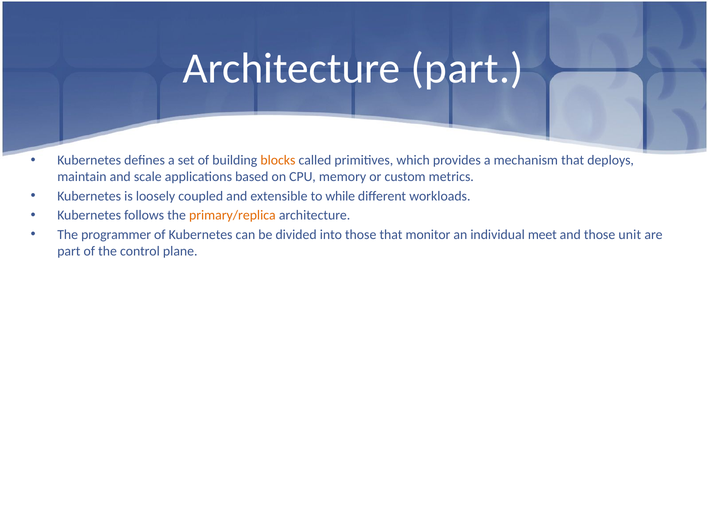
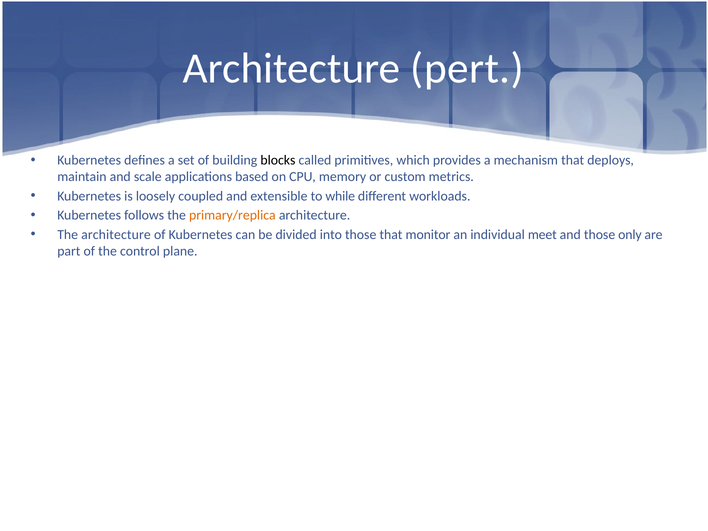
Architecture part: part -> pert (467, 69)
blocks colour: orange -> black (278, 160)
The programmer: programmer -> architecture (116, 235)
unit: unit -> only (630, 235)
